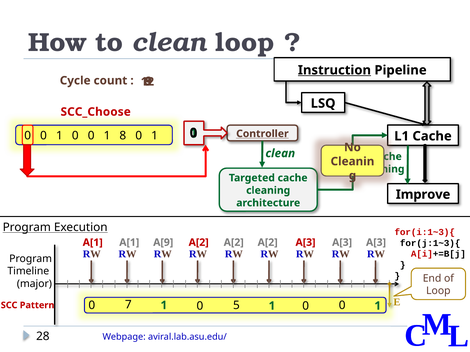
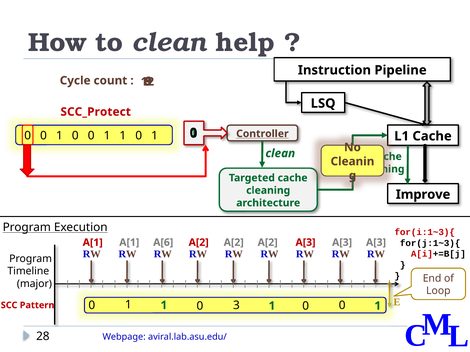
clean loop: loop -> help (245, 43)
Instruction underline: present -> none (334, 70)
SCC_Choose: SCC_Choose -> SCC_Protect (96, 112)
0 0 1 8: 8 -> 1 (123, 136)
A[9: A[9 -> A[6 (163, 243)
Pattern 0 7: 7 -> 1 (128, 305)
5: 5 -> 3 (236, 306)
